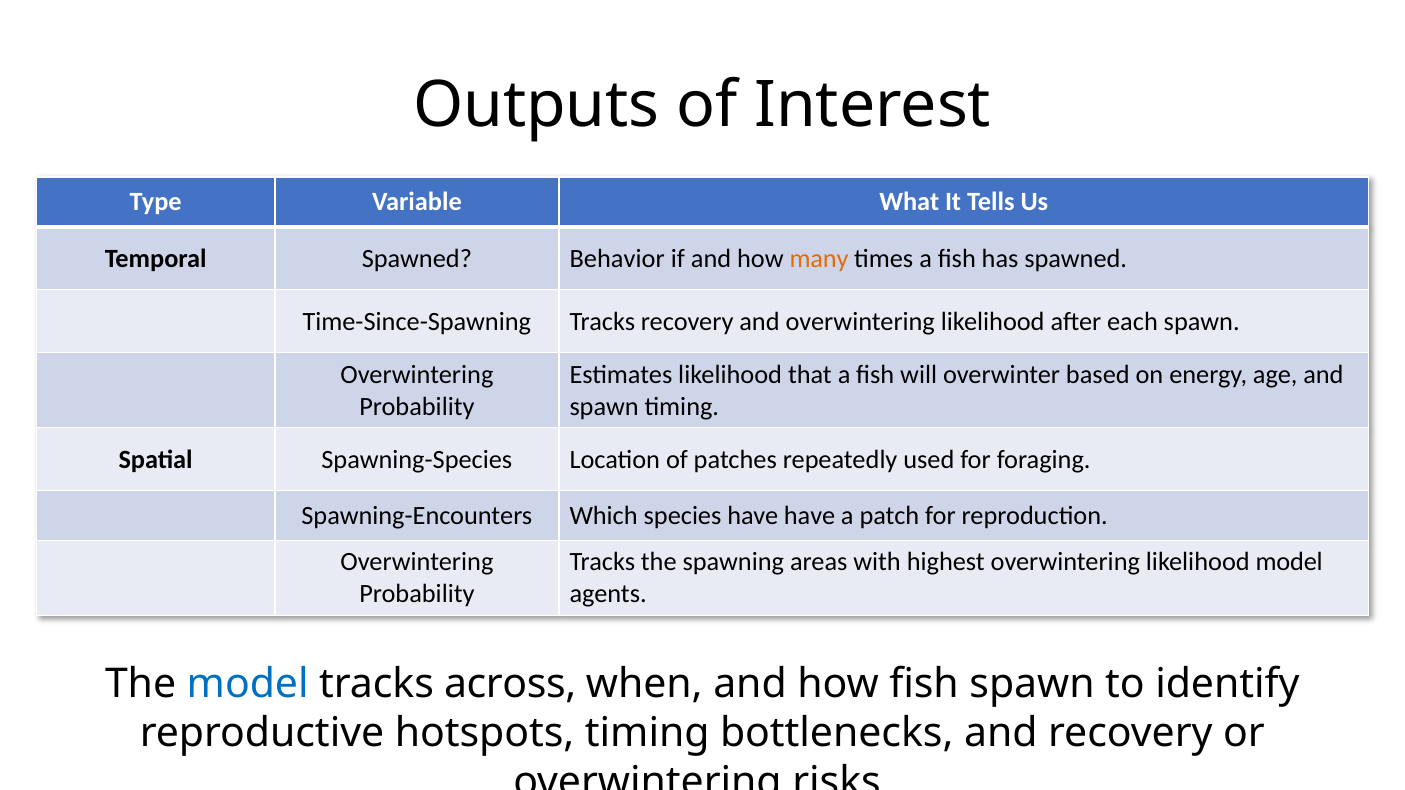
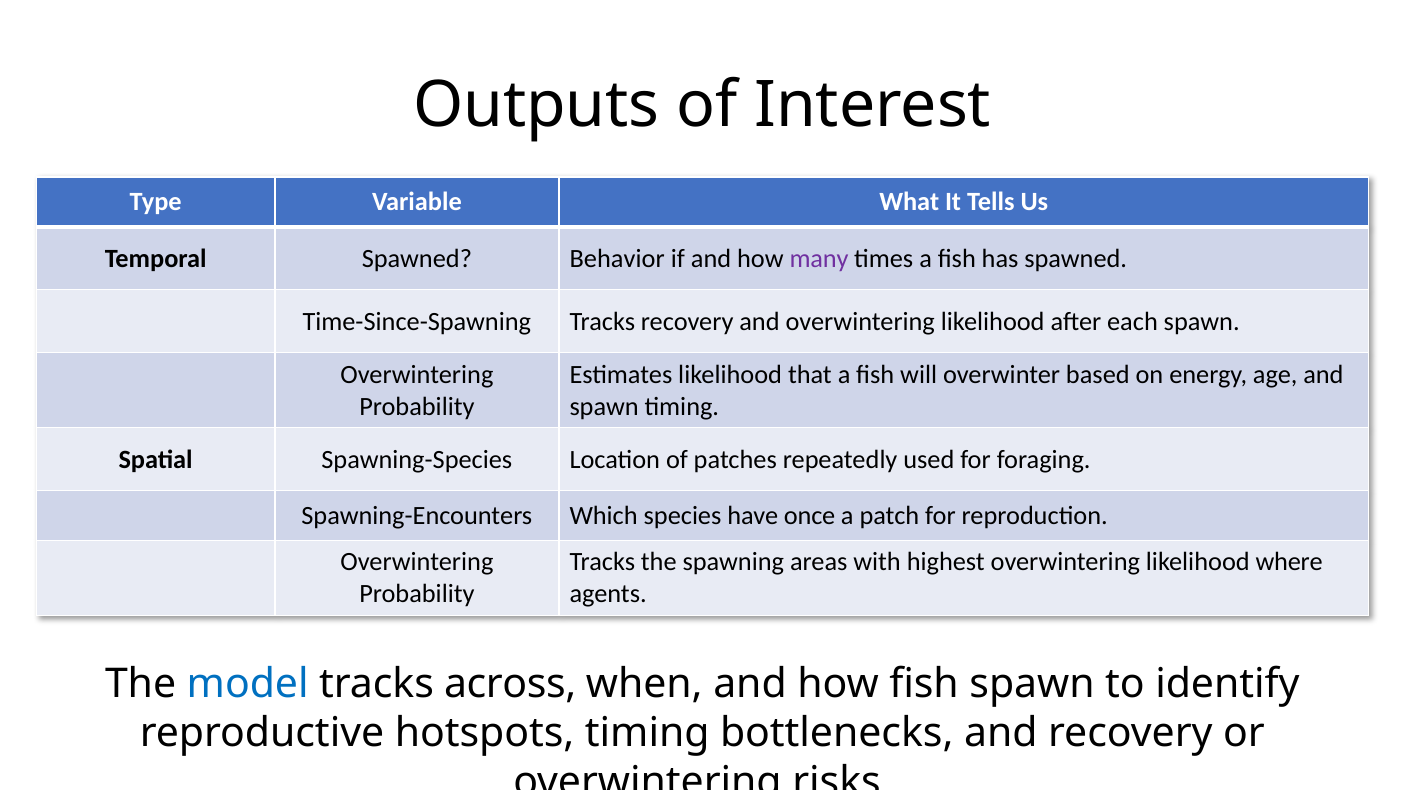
many colour: orange -> purple (819, 259)
have have: have -> once (810, 516)
likelihood model: model -> where (1289, 562)
